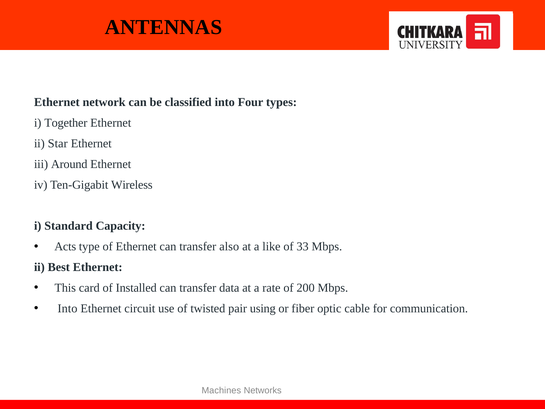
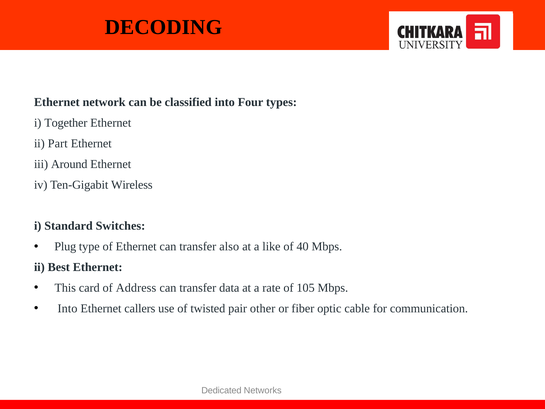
ANTENNAS: ANTENNAS -> DECODING (163, 27)
Star: Star -> Part (58, 143)
Capacity: Capacity -> Switches (120, 226)
Acts: Acts -> Plug (65, 246)
33: 33 -> 40 (303, 246)
Installed: Installed -> Address (136, 288)
200: 200 -> 105 (306, 288)
circuit: circuit -> callers (140, 308)
using: using -> other (263, 308)
Machines: Machines -> Dedicated (221, 390)
